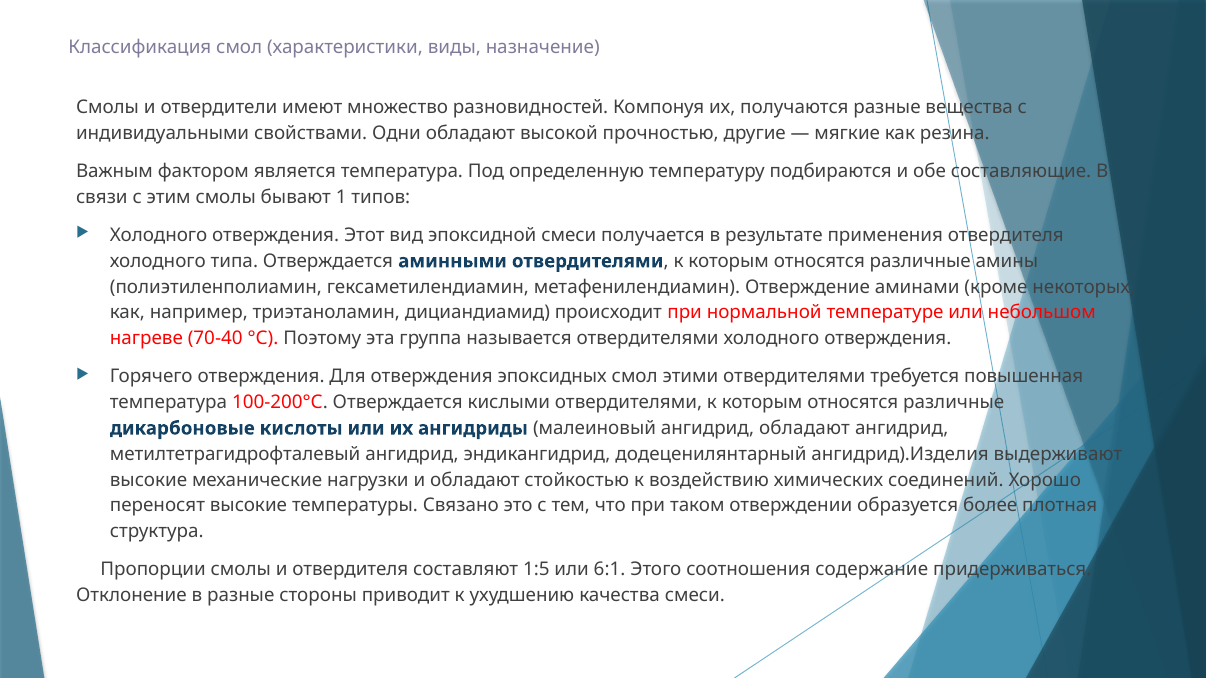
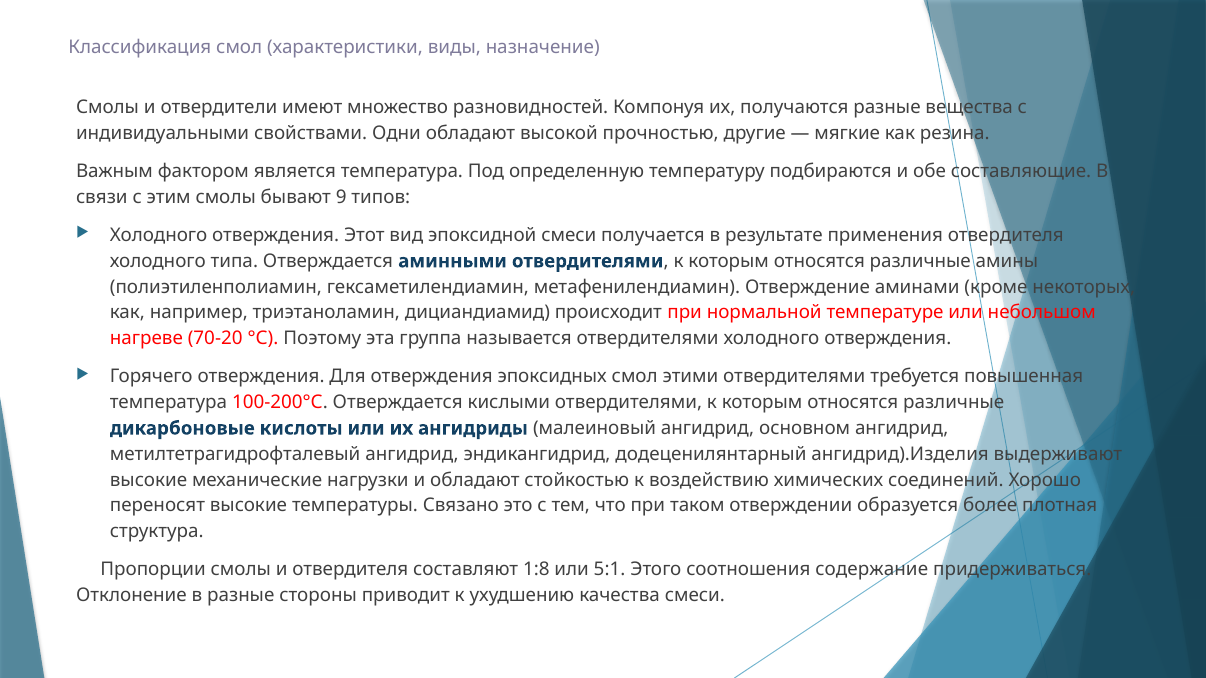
1: 1 -> 9 (341, 197)
70-40: 70-40 -> 70-20 (215, 339)
ангидрид обладают: обладают -> основном (805, 429)
1:5: 1:5 -> 1:8 (536, 570)
6:1: 6:1 -> 5:1 (610, 570)
